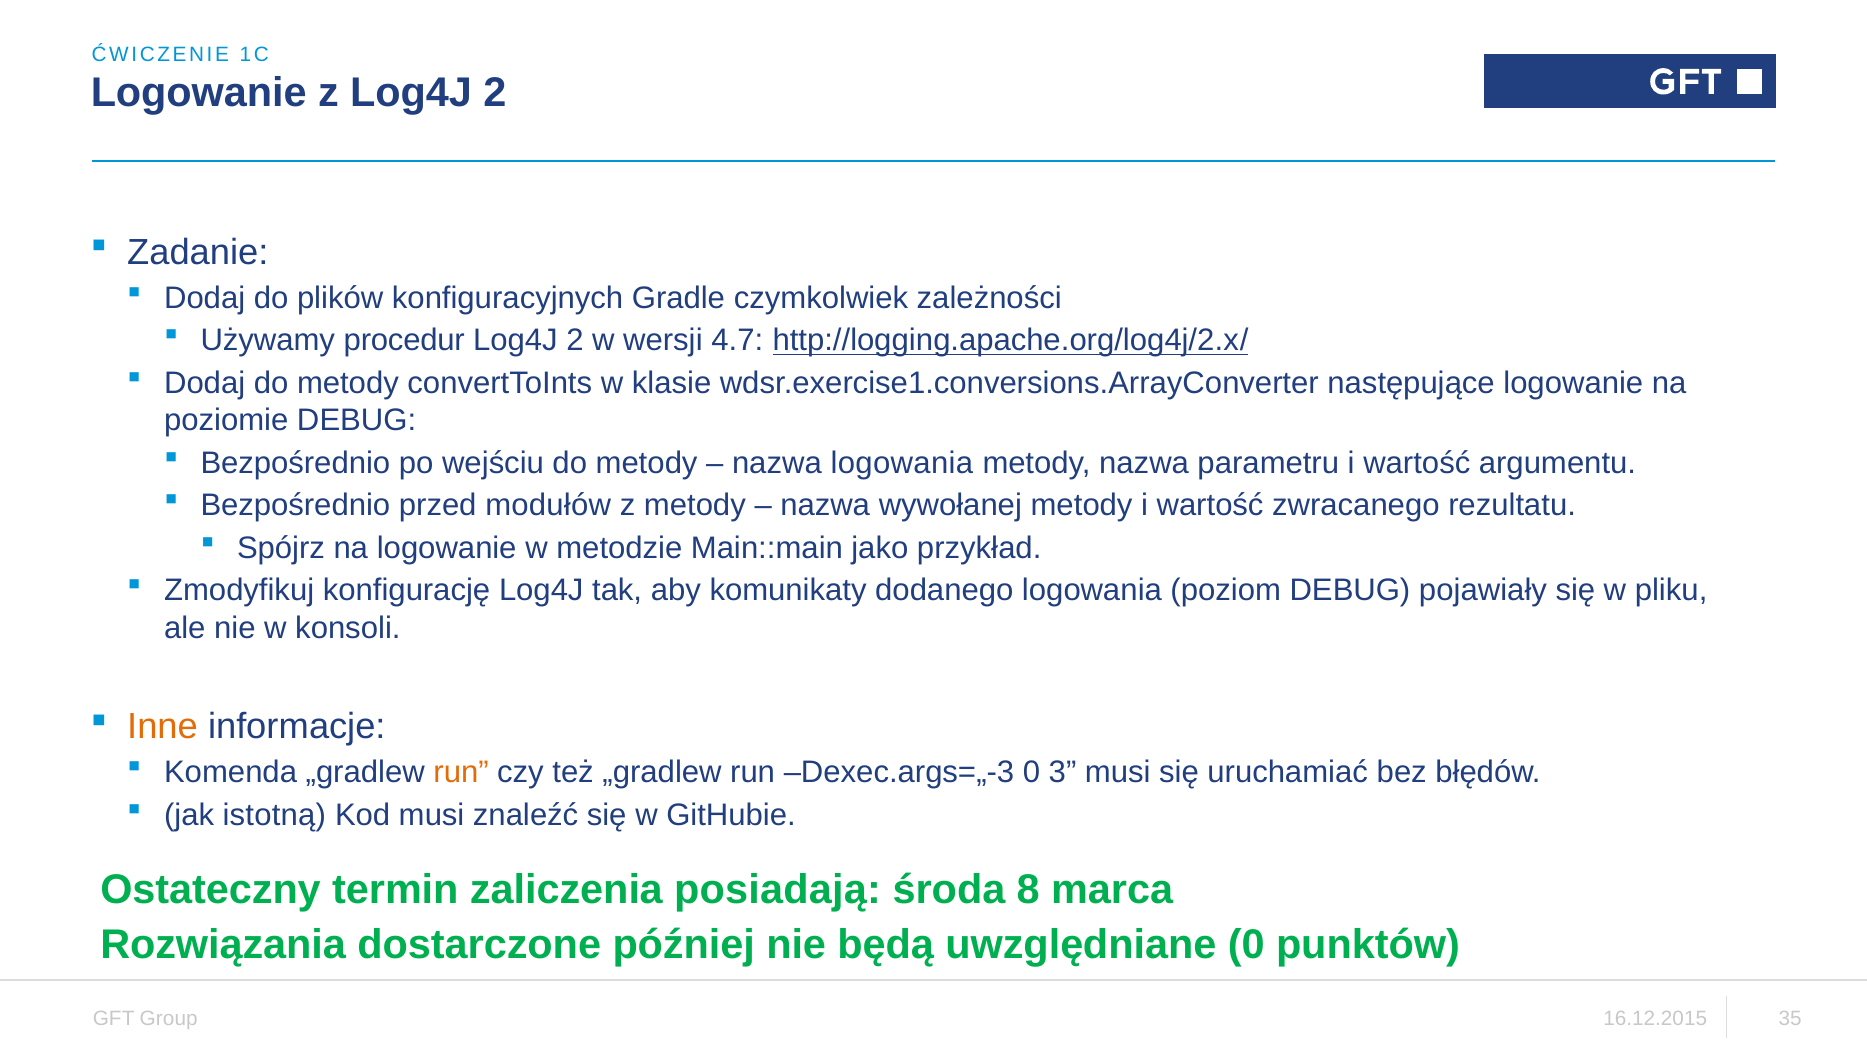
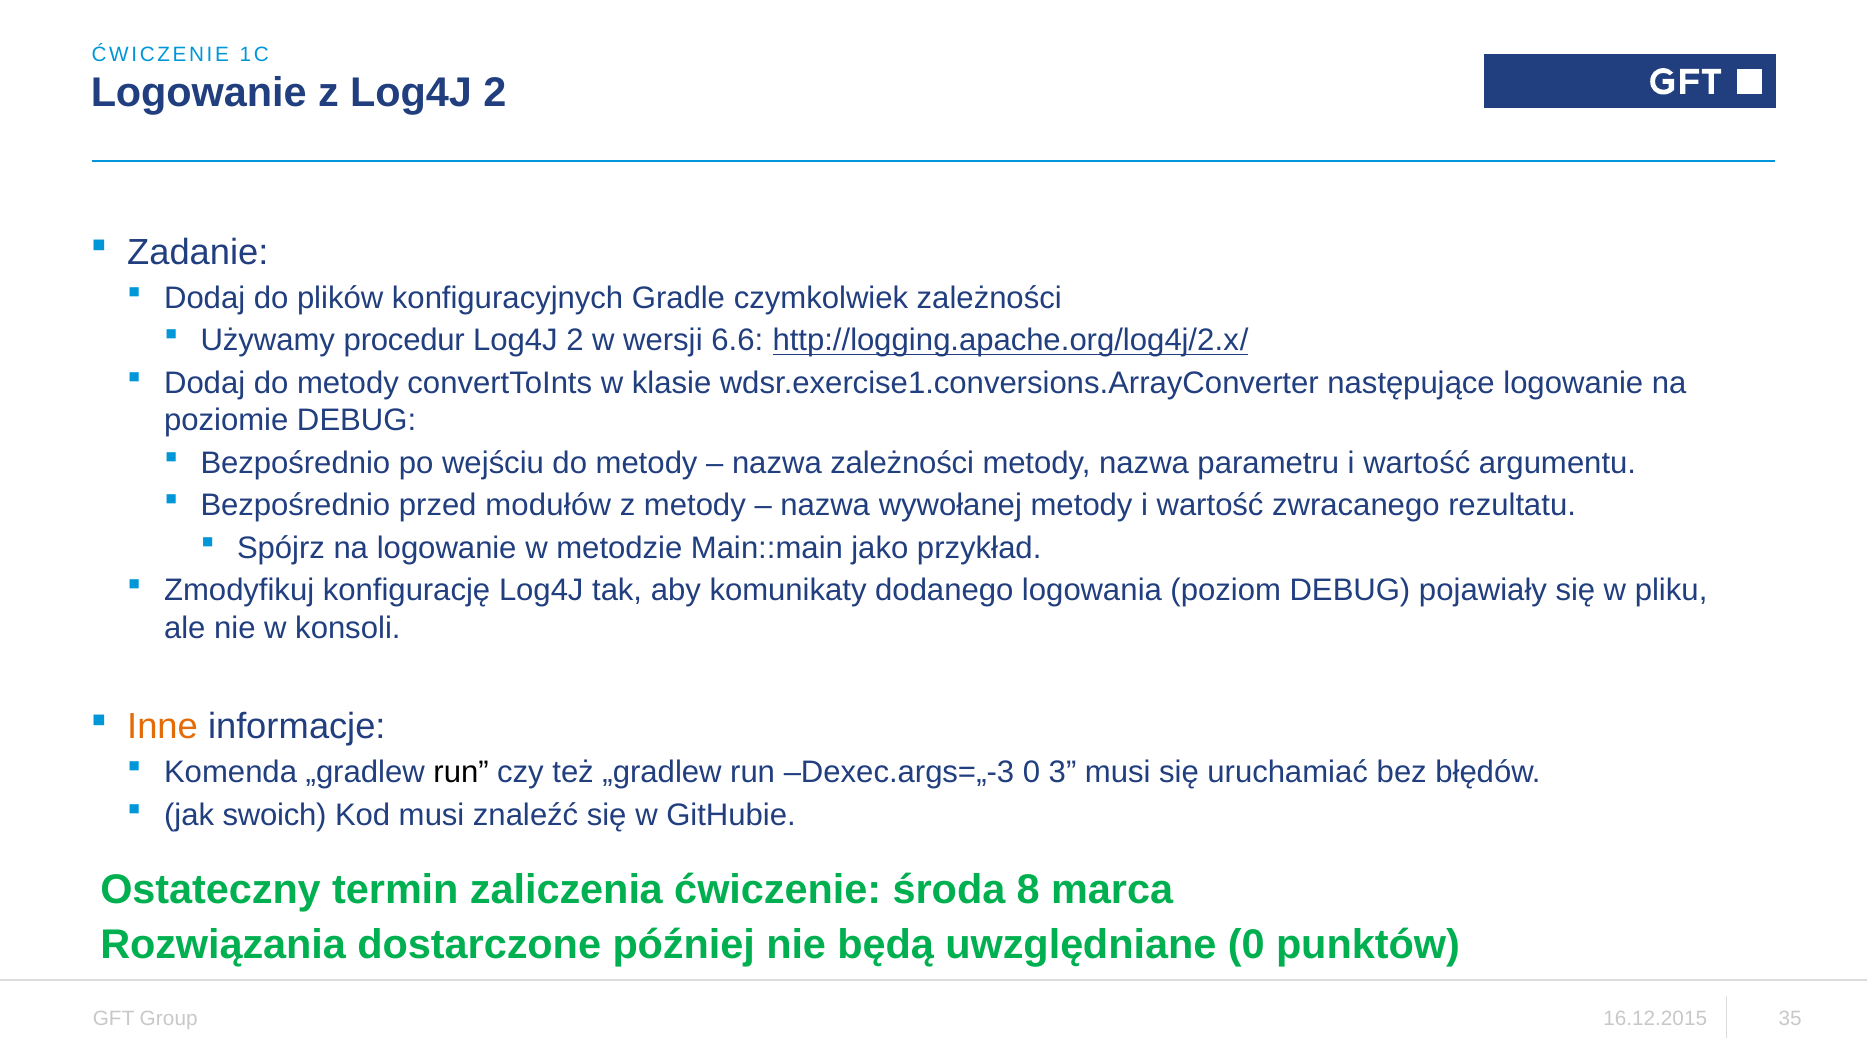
4.7: 4.7 -> 6.6 (737, 341)
nazwa logowania: logowania -> zależności (902, 463)
run colour: orange -> black (461, 772)
istotną: istotną -> swoich (275, 815)
zaliczenia posiadają: posiadają -> ćwiczenie (778, 890)
